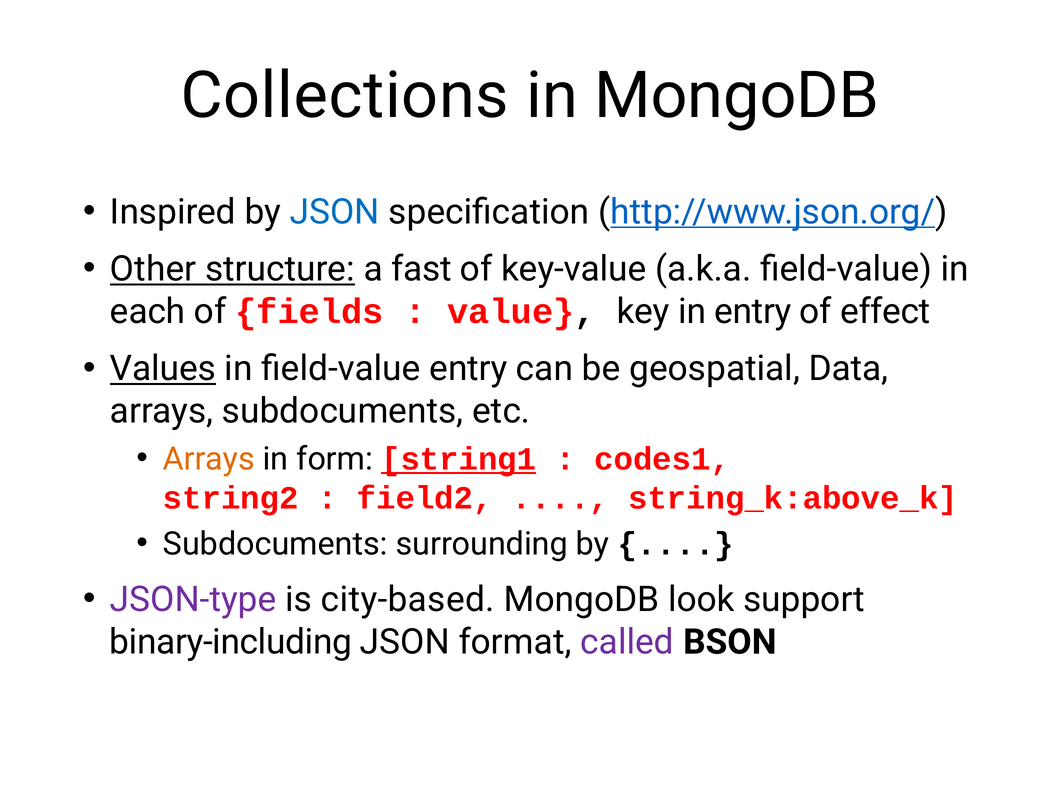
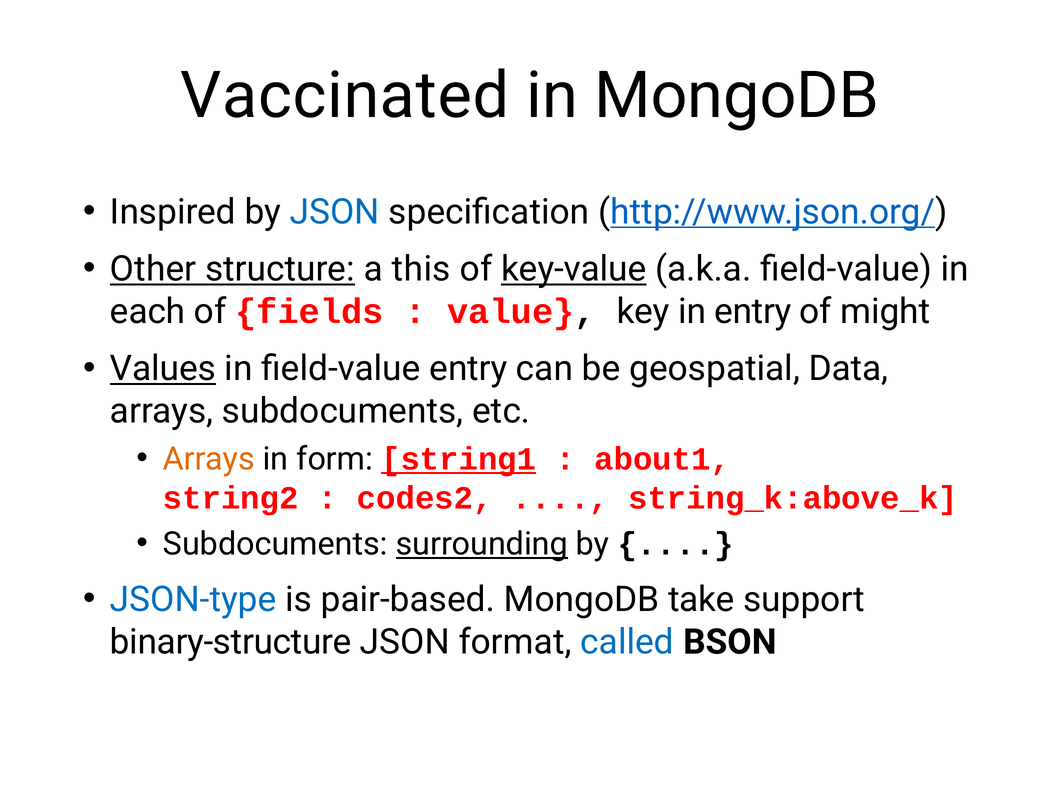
Collections: Collections -> Vaccinated (345, 96)
fast: fast -> this (421, 269)
key-value underline: none -> present (574, 269)
effect: effect -> might (885, 312)
codes1: codes1 -> about1 (662, 459)
field2: field2 -> codes2 (425, 498)
surrounding underline: none -> present (482, 544)
JSON-type colour: purple -> blue (193, 600)
city-based: city-based -> pair-based (408, 600)
look: look -> take (701, 600)
binary-including: binary-including -> binary-structure (231, 642)
called colour: purple -> blue (627, 642)
